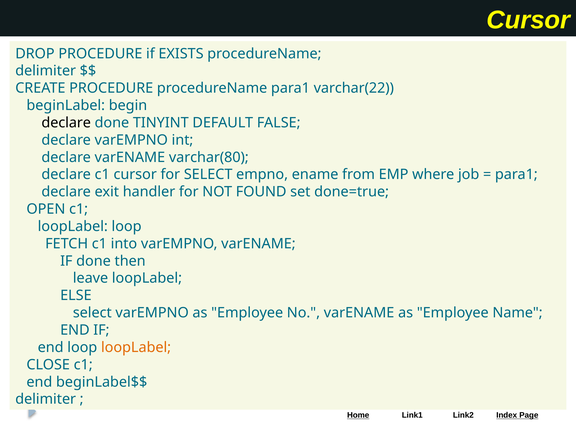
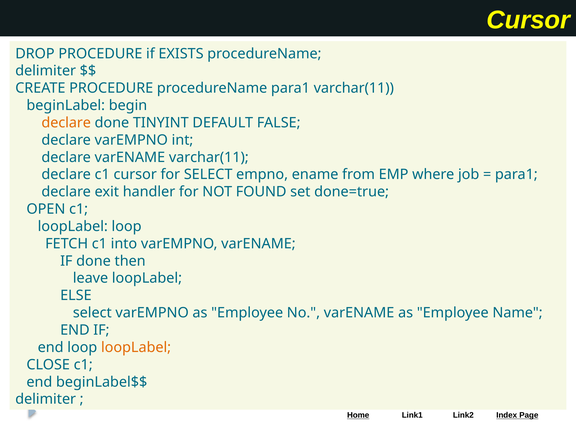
para1 varchar(22: varchar(22 -> varchar(11 (354, 88)
declare colour: black -> orange (66, 123)
varENAME varchar(80: varchar(80 -> varchar(11 (209, 157)
